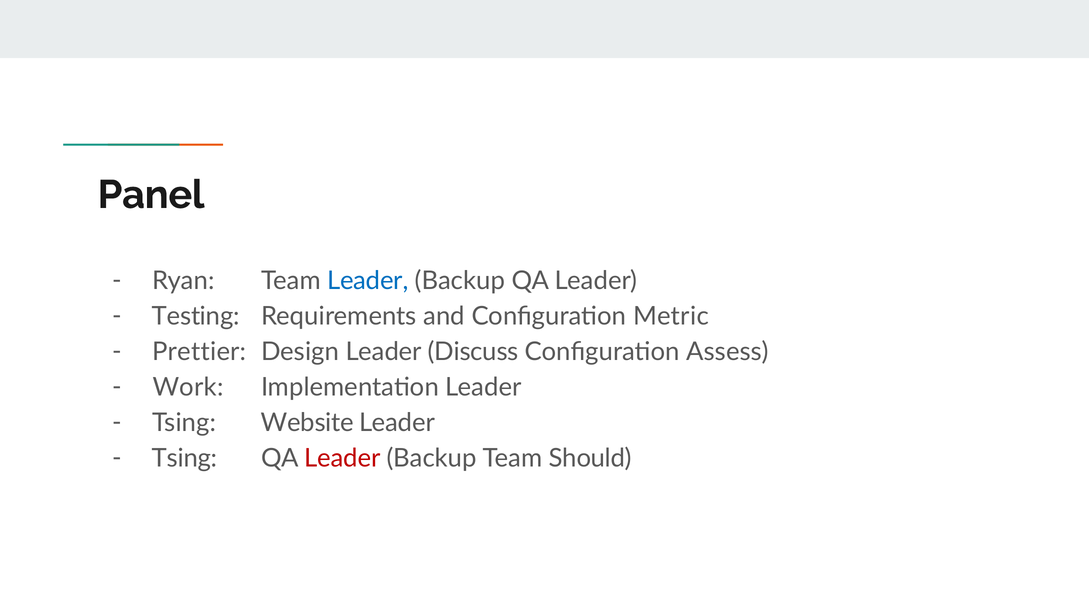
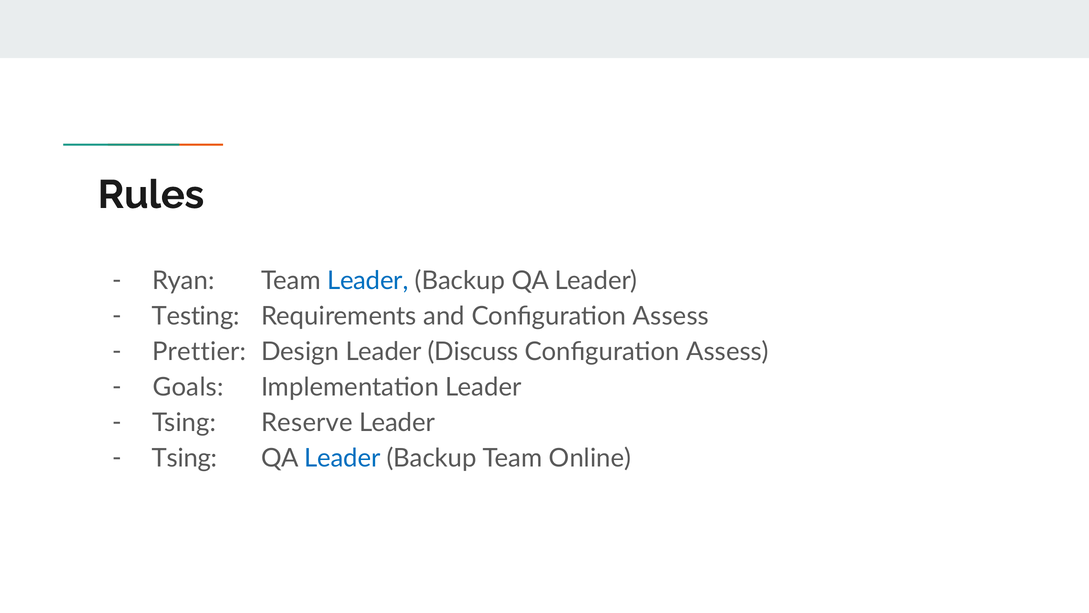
Panel: Panel -> Rules (151, 195)
and Configuration Metric: Metric -> Assess (671, 316)
Work: Work -> Goals (188, 387)
Website: Website -> Reserve (307, 423)
Leader colour: red -> blue (342, 458)
Should: Should -> Online (590, 458)
